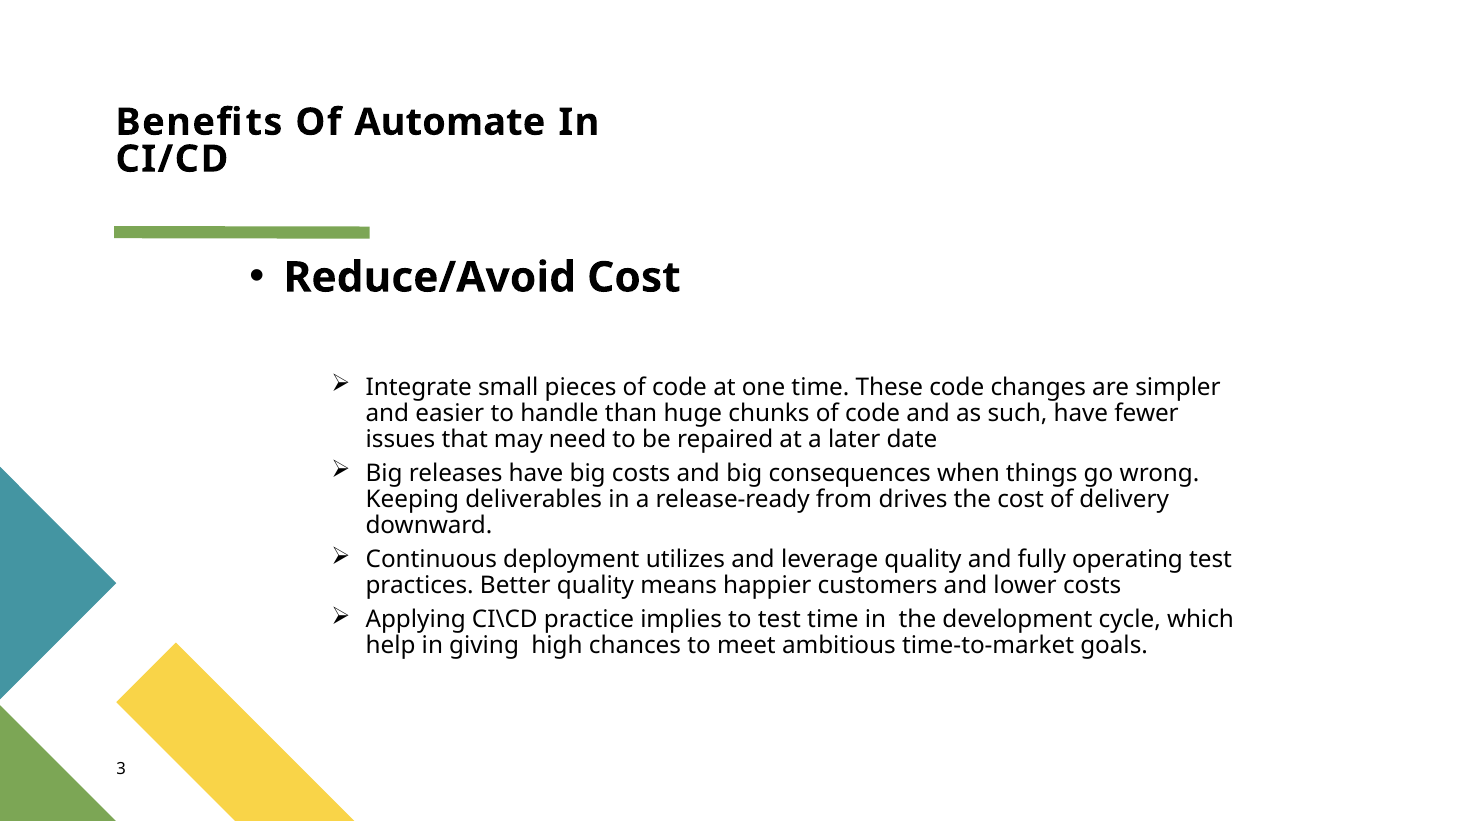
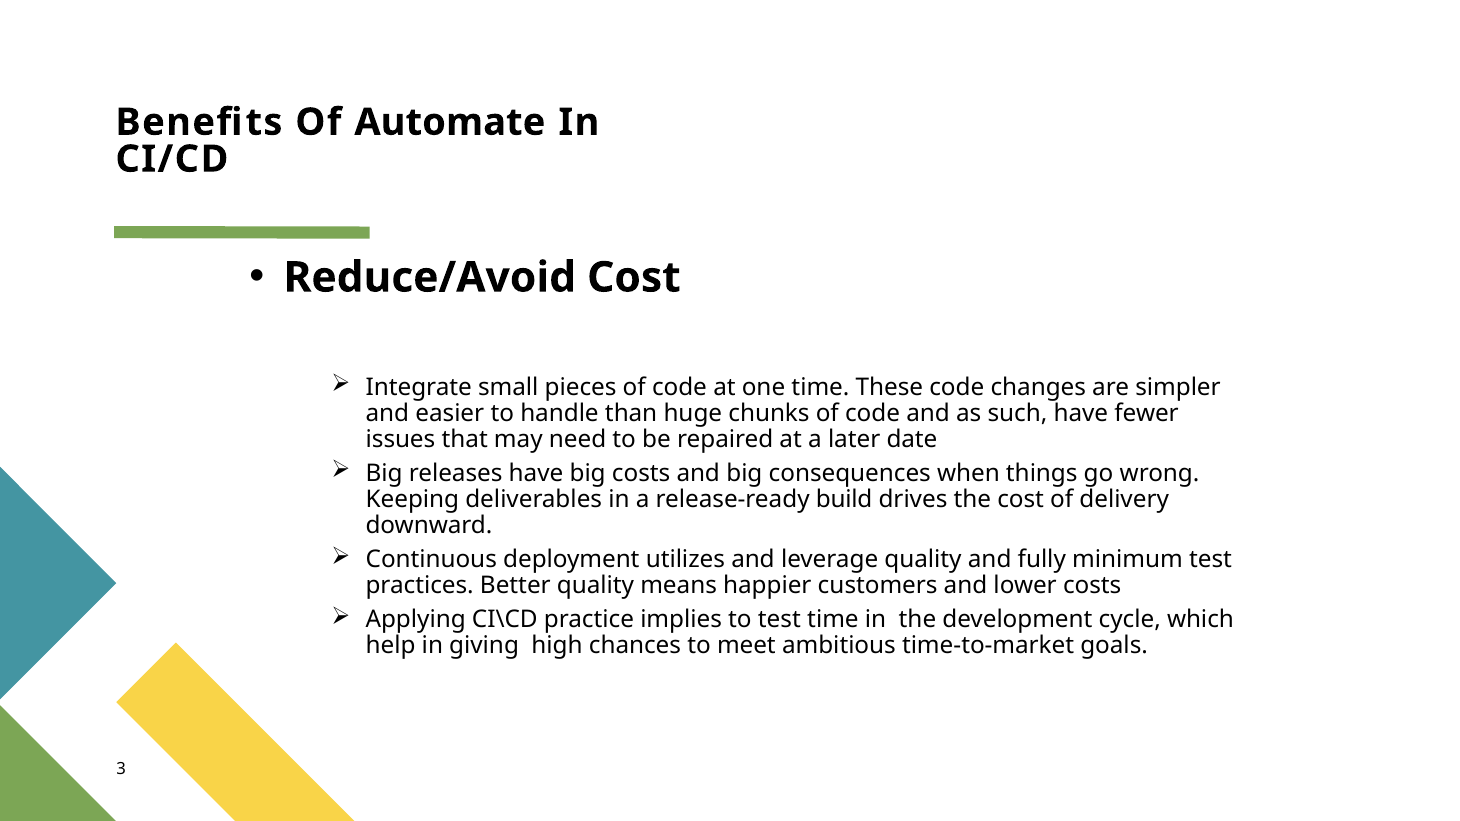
from: from -> build (844, 500)
operating: operating -> minimum (1127, 560)
